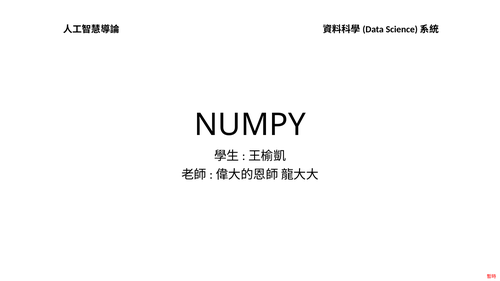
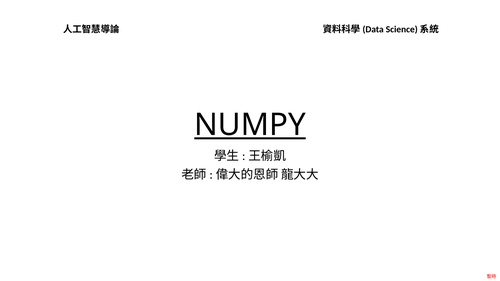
NUMPY underline: none -> present (250, 125)
